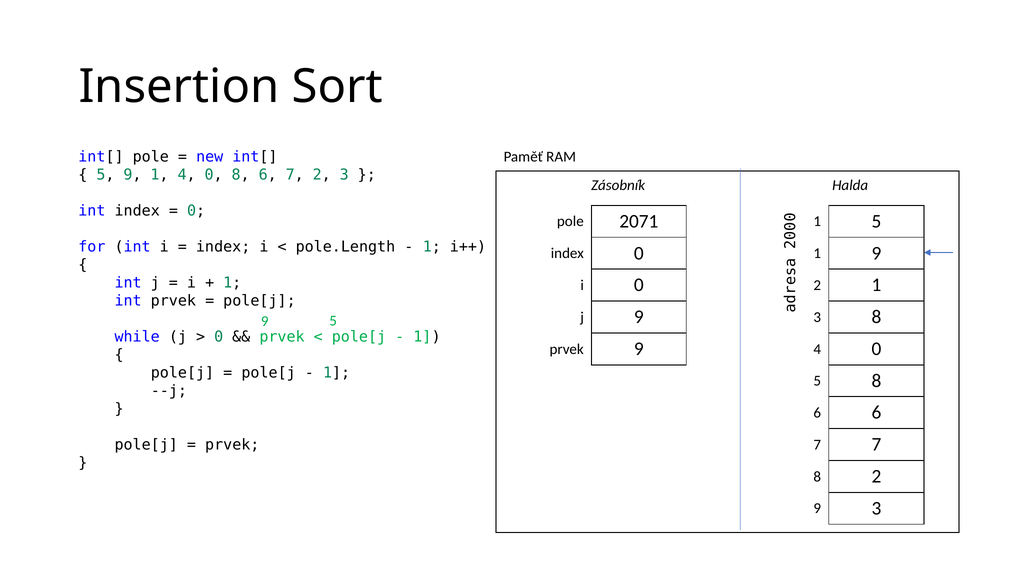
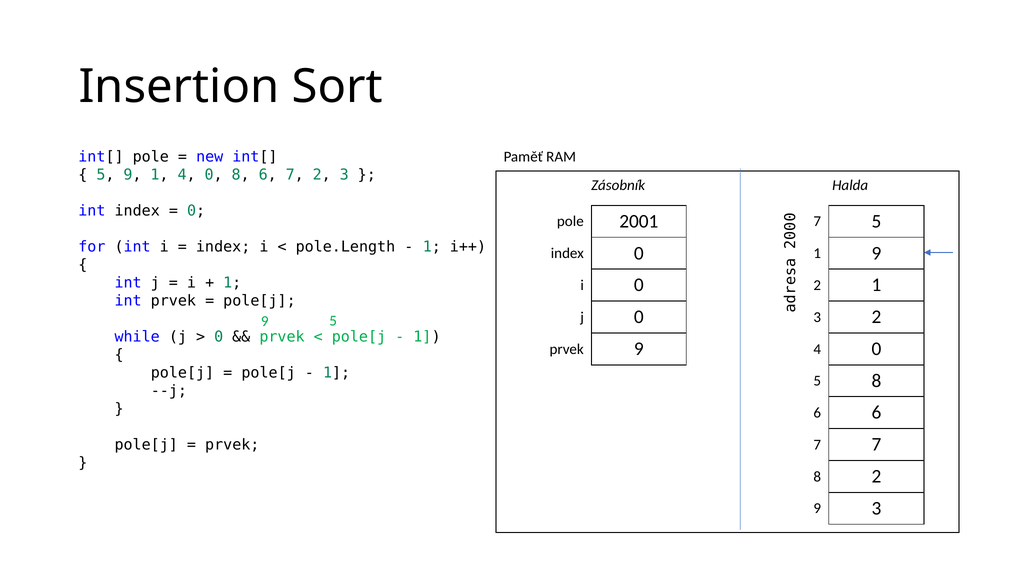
0 1: 1 -> 7 (817, 222)
2071: 2071 -> 2001 (639, 221)
j 9: 9 -> 0 (639, 317)
3 8: 8 -> 2 (876, 317)
